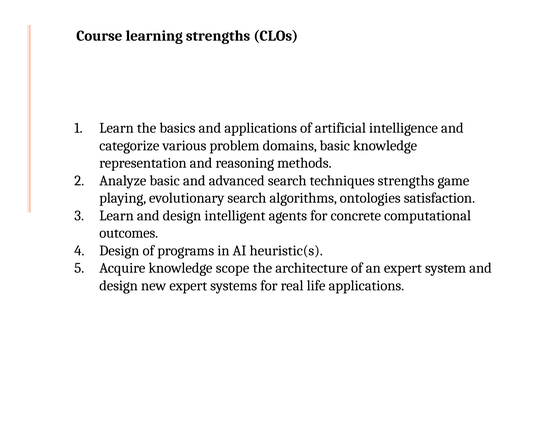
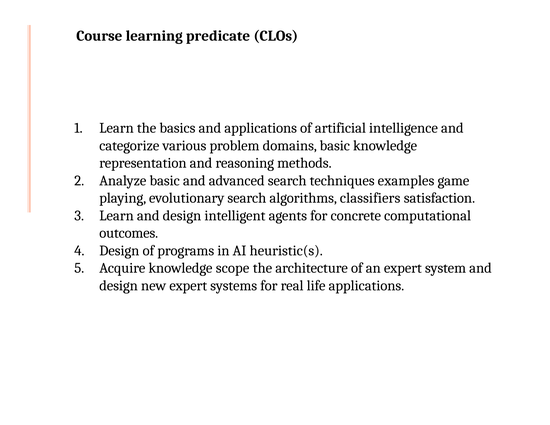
learning strengths: strengths -> predicate (218, 36)
techniques strengths: strengths -> examples (406, 181)
ontologies: ontologies -> classifiers (370, 198)
